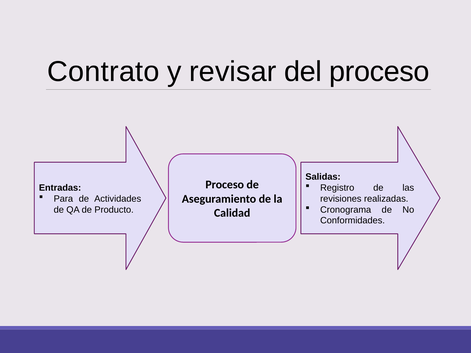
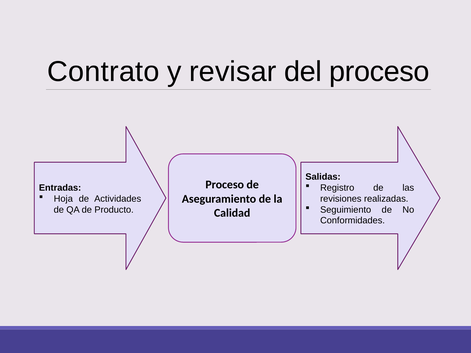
Para: Para -> Hoja (63, 199)
Cronograma: Cronograma -> Seguimiento (346, 210)
